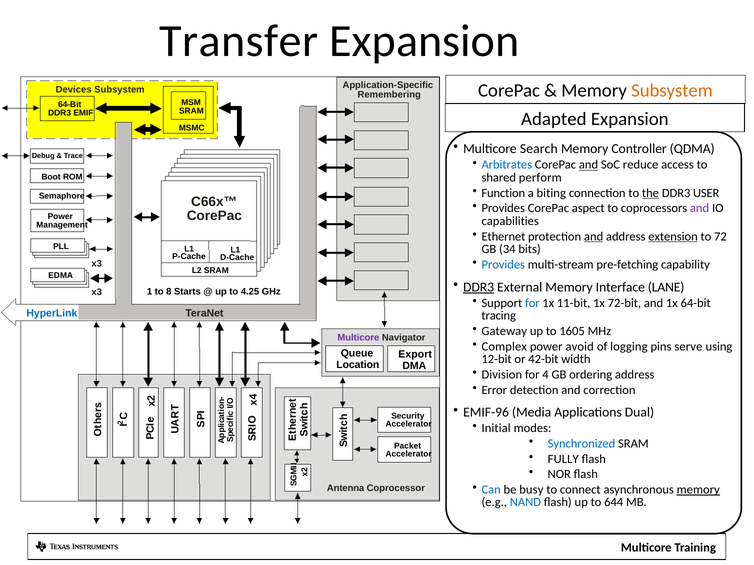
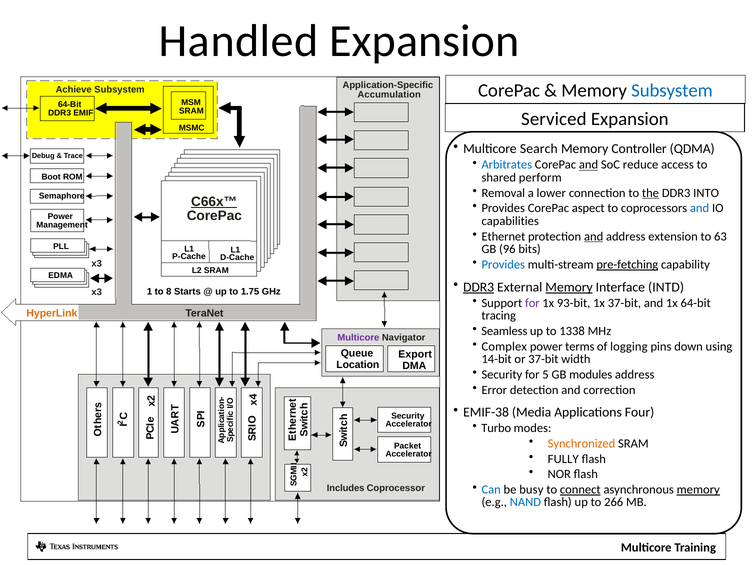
Transfer: Transfer -> Handled (239, 41)
Subsystem colour: orange -> blue (672, 91)
Devices: Devices -> Achieve (74, 90)
Remembering: Remembering -> Accumulation (389, 95)
Adapted: Adapted -> Serviced (554, 119)
Function: Function -> Removal (503, 193)
biting: biting -> lower (551, 193)
USER: USER -> INTO (706, 193)
C66x™ underline: none -> present (214, 202)
and colour: purple -> blue (700, 208)
extension underline: present -> none (673, 237)
72: 72 -> 63 (720, 237)
34: 34 -> 96 (507, 249)
pre-fetching underline: none -> present (627, 265)
Memory underline: none -> present (569, 287)
LANE: LANE -> INTD (666, 287)
4.25: 4.25 -> 1.75 (250, 292)
for colour: blue -> purple (532, 303)
11-bit: 11-bit -> 93-bit (574, 303)
1x 72-bit: 72-bit -> 37-bit (624, 303)
HyperLink colour: blue -> orange (52, 314)
Gateway: Gateway -> Seamless (504, 331)
1605: 1605 -> 1338 (572, 331)
avoid: avoid -> terms (580, 347)
serve: serve -> down (689, 347)
12-bit: 12-bit -> 14-bit (497, 360)
or 42-bit: 42-bit -> 37-bit (543, 360)
Division: Division -> Security (502, 375)
for 4: 4 -> 5 (546, 375)
ordering: ordering -> modules (591, 375)
EMIF-96: EMIF-96 -> EMIF-38 (486, 413)
Dual: Dual -> Four (640, 413)
Initial: Initial -> Turbo (496, 429)
Synchronized colour: blue -> orange (581, 444)
connect underline: none -> present (580, 490)
Antenna: Antenna -> Includes (346, 489)
644: 644 -> 266 (614, 503)
